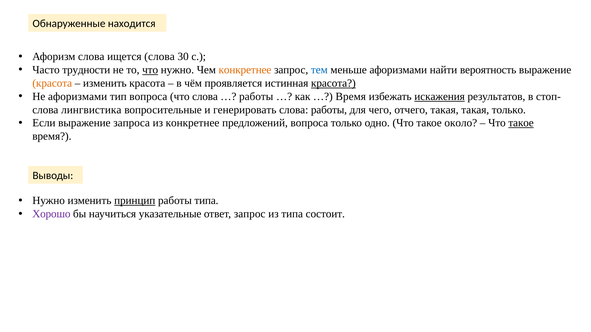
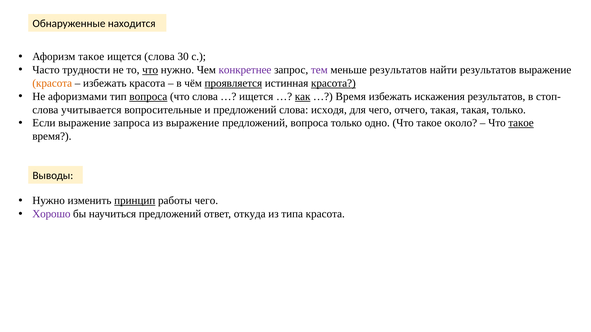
Афоризм слова: слова -> такое (91, 57)
конкретнее colour: orange -> purple (245, 70)
тем colour: blue -> purple (319, 70)
меньше афоризмами: афоризмами -> результатов (398, 70)
найти вероятность: вероятность -> результатов (488, 70)
изменить: изменить -> избежать (105, 83)
проявляется underline: none -> present (233, 83)
вопроса underline: none -> present (148, 97)
работы: работы -> ищется (256, 97)
как underline: none -> present (303, 97)
искажения underline: present -> none (440, 97)
лингвистика: лингвистика -> учитывается (91, 110)
и генерировать: генерировать -> предложений (245, 110)
слова работы: работы -> исходя (329, 110)
из конкретнее: конкретнее -> выражение (193, 123)
работы типа: типа -> чего (206, 201)
научиться указательные: указательные -> предложений (170, 214)
ответ запрос: запрос -> откуда (250, 214)
типа состоит: состоит -> красота (325, 214)
